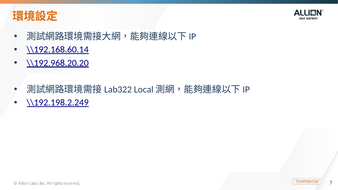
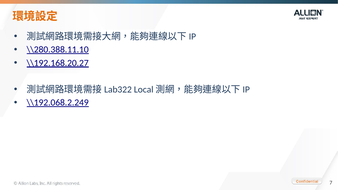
\\192.168.60.14: \\192.168.60.14 -> \\280.388.11.10 (58, 50)
\\192.968.20.20: \\192.968.20.20 -> \\192.168.20.27 (58, 63)
\\192.198.2.249: \\192.198.2.249 -> \\192.068.2.249 (58, 103)
